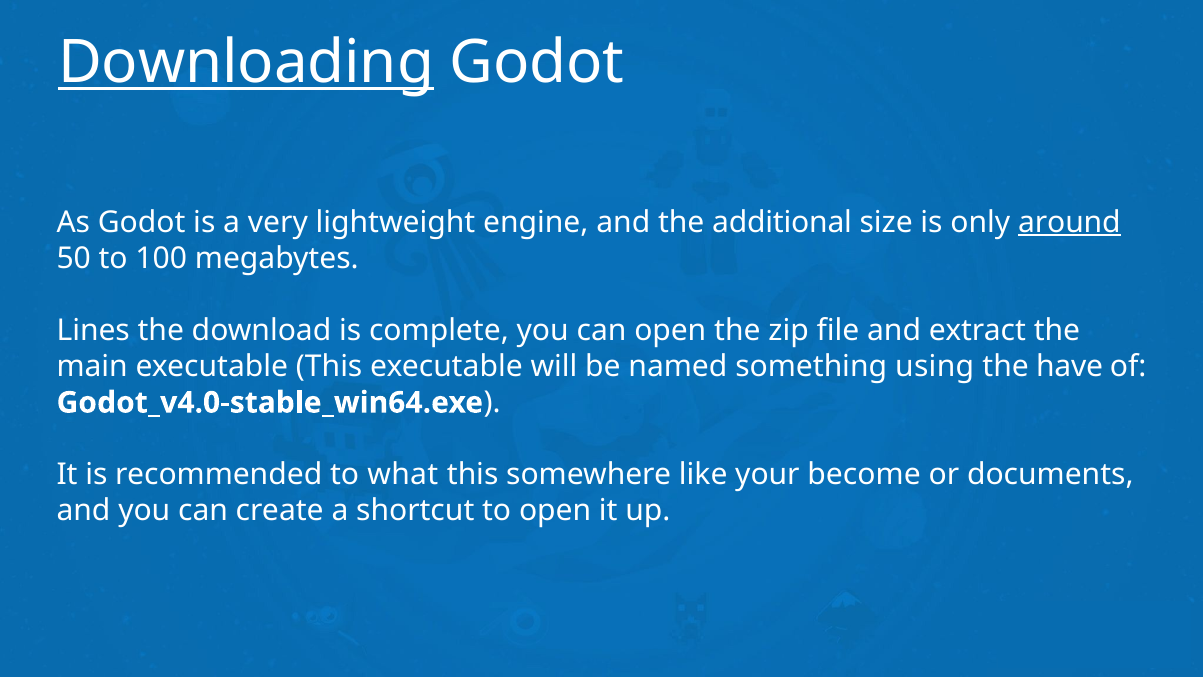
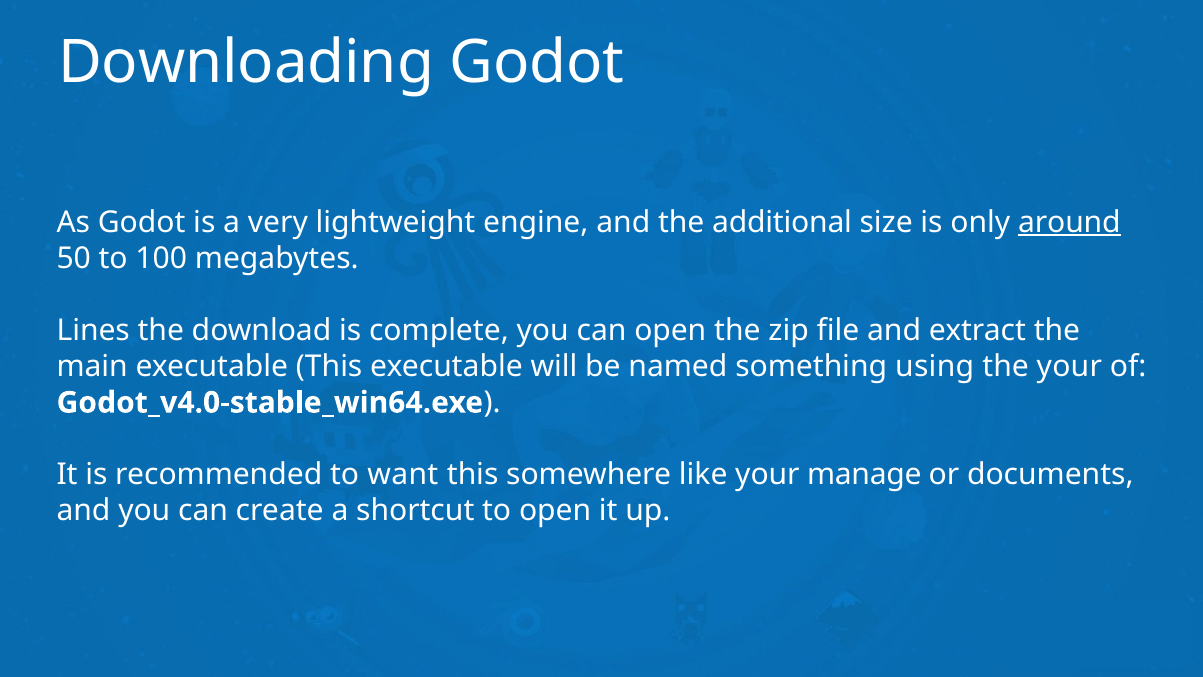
Downloading underline: present -> none (246, 63)
the have: have -> your (1069, 366)
what: what -> want (403, 475)
become: become -> manage (864, 475)
